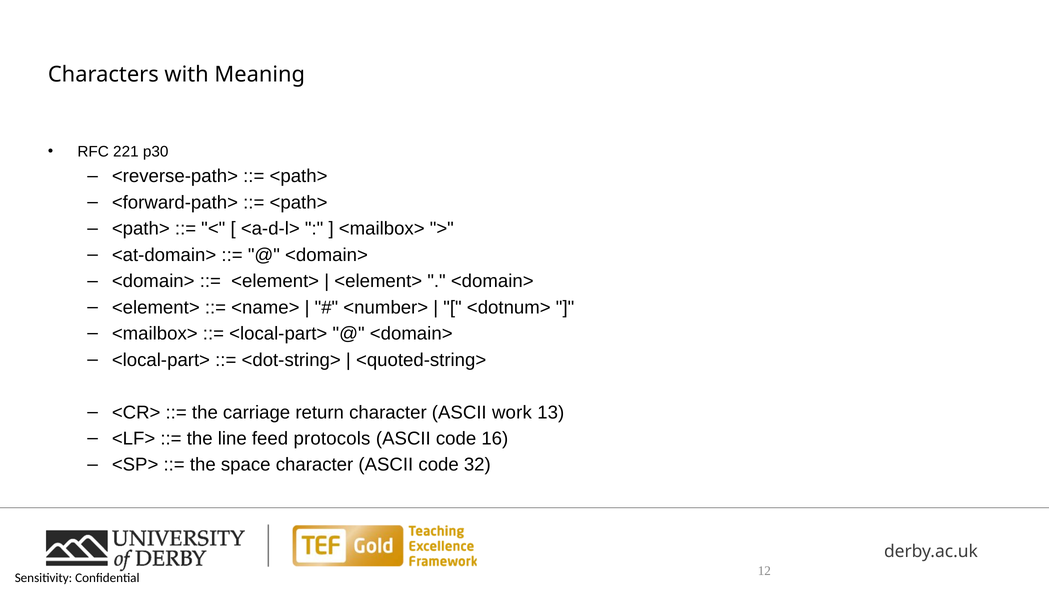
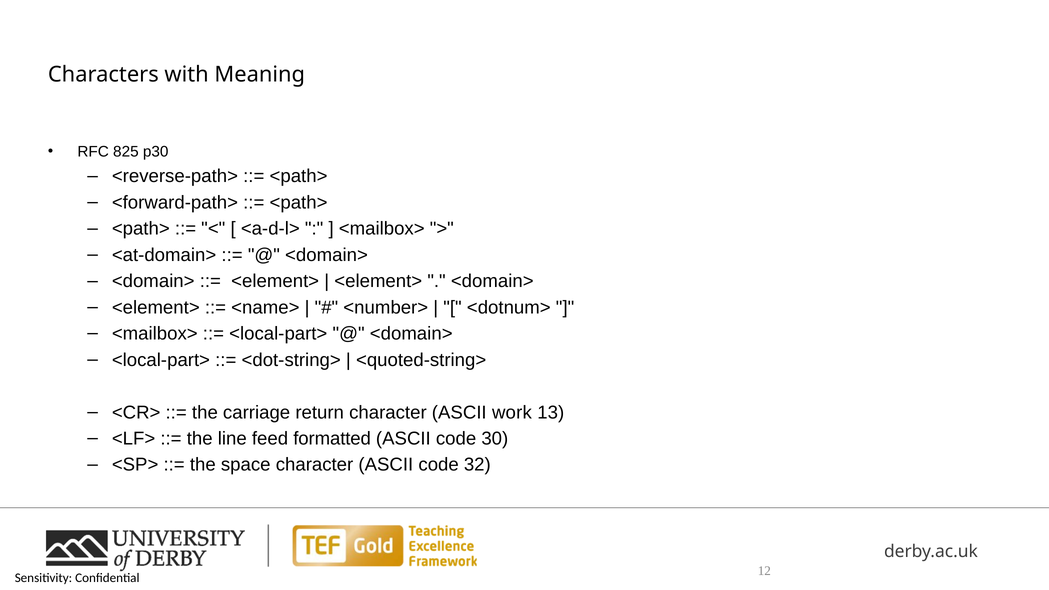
221: 221 -> 825 (126, 152)
protocols: protocols -> formatted (332, 439)
16: 16 -> 30 (495, 439)
